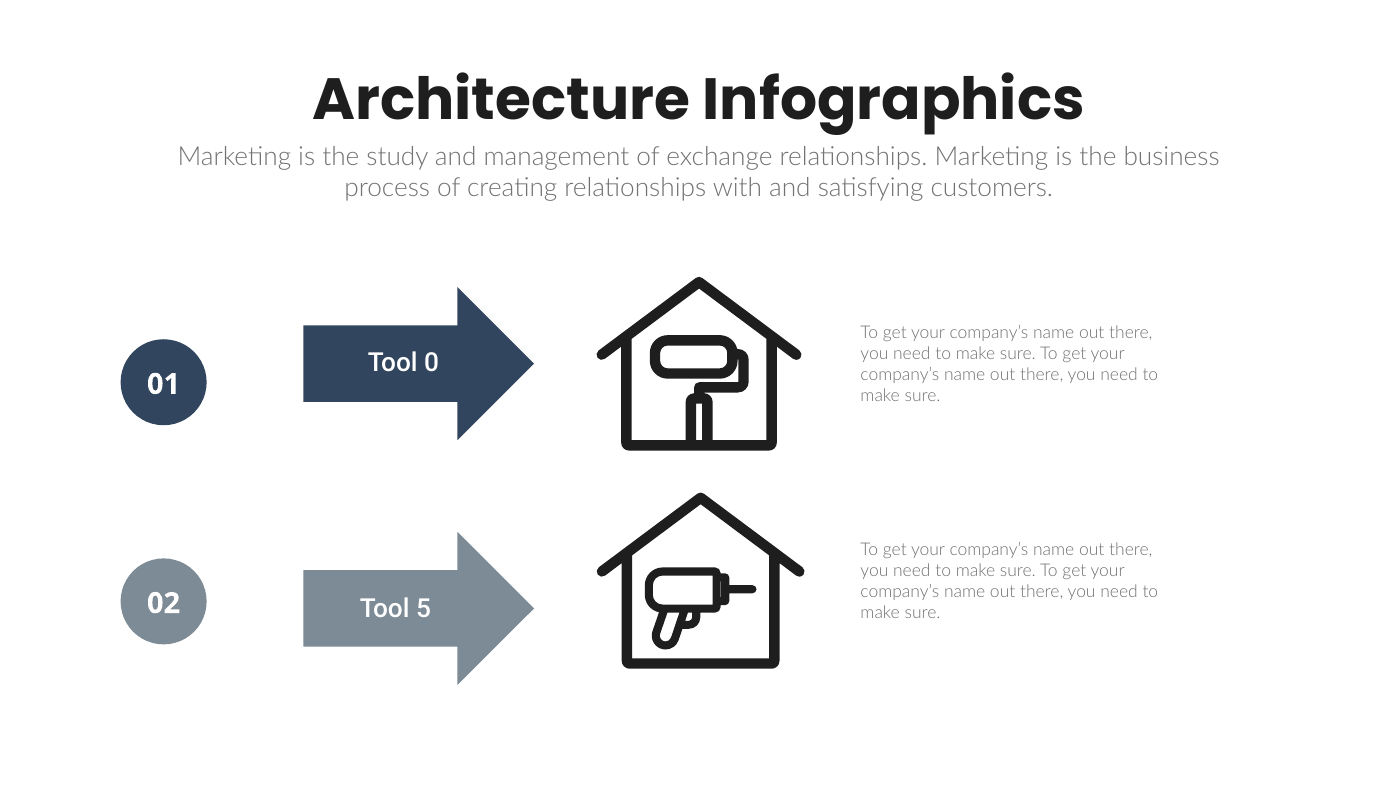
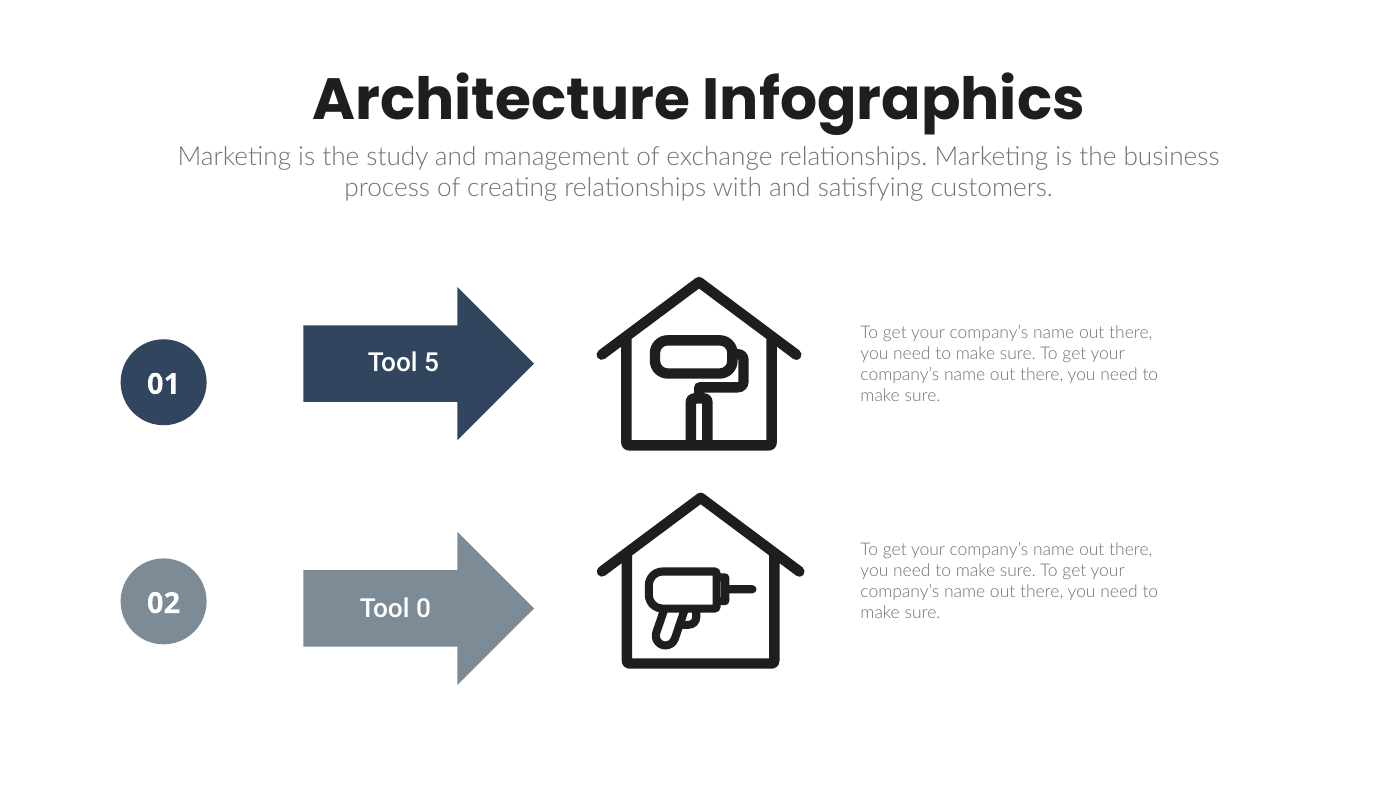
0: 0 -> 5 (432, 363)
5: 5 -> 0 (423, 609)
